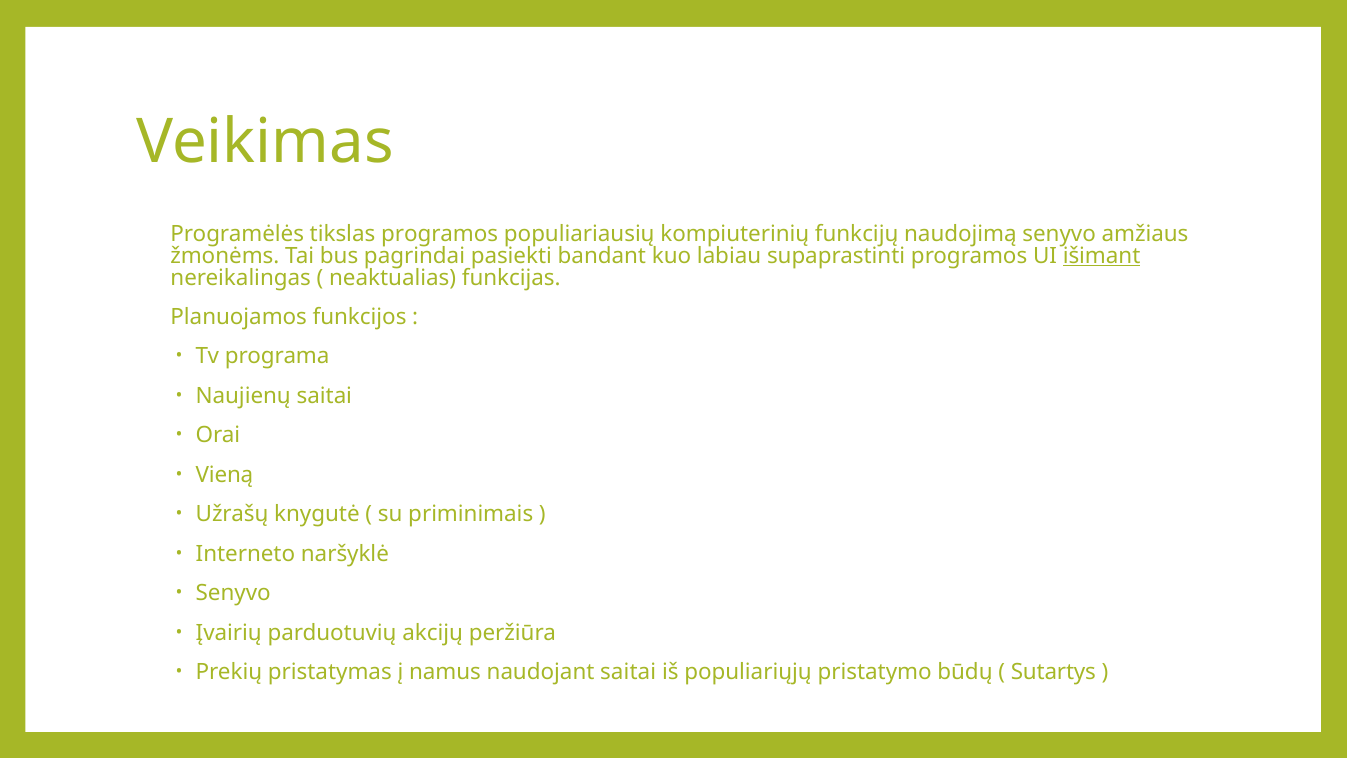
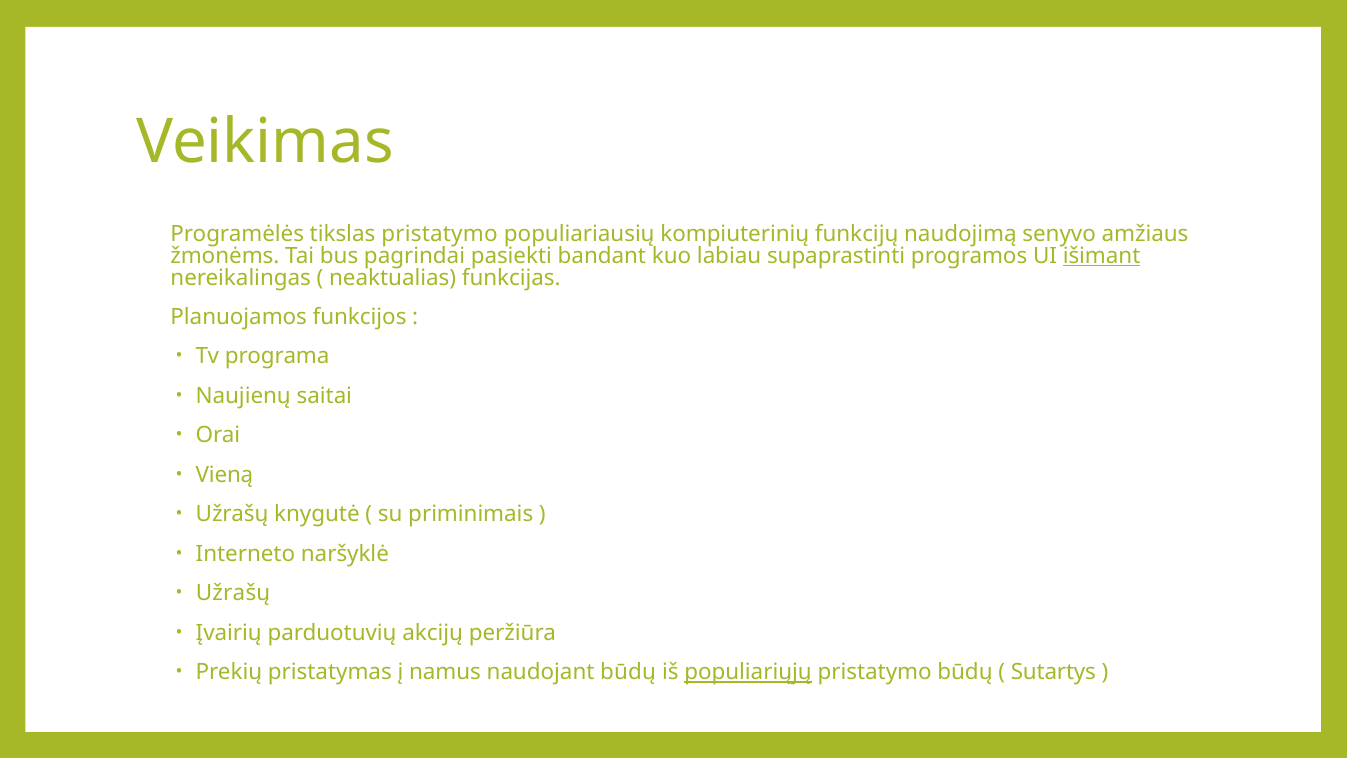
tikslas programos: programos -> pristatymo (439, 234)
Senyvo: Senyvo -> Užrašų (233, 593)
naudojant saitai: saitai -> būdų (628, 672)
populiariųjų underline: none -> present (748, 672)
